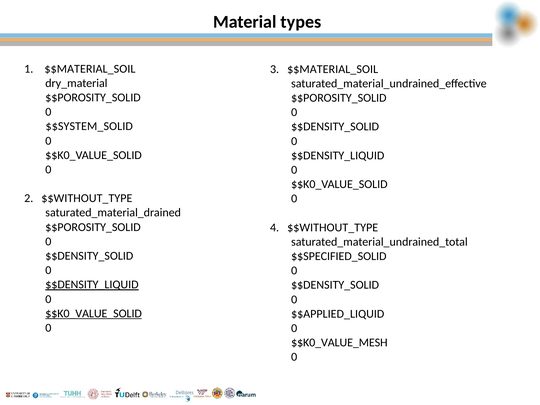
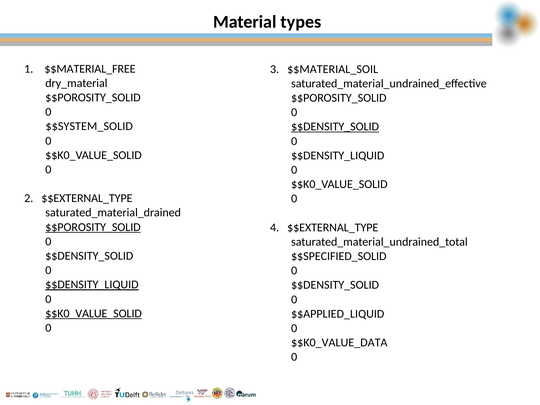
$$MATERIAL_SOIL: $$MATERIAL_SOIL -> $$MATERIAL_FREE (90, 69)
$$DENSITY_SOLID underline: none -> present (335, 127)
2 $$WITHOUT_TYPE: $$WITHOUT_TYPE -> $$EXTERNAL_TYPE (87, 198)
$$POROSITY_SOLID underline: none -> present (93, 227)
4 $$WITHOUT_TYPE: $$WITHOUT_TYPE -> $$EXTERNAL_TYPE (333, 227)
$$K0_VALUE_MESH: $$K0_VALUE_MESH -> $$K0_VALUE_DATA (339, 343)
